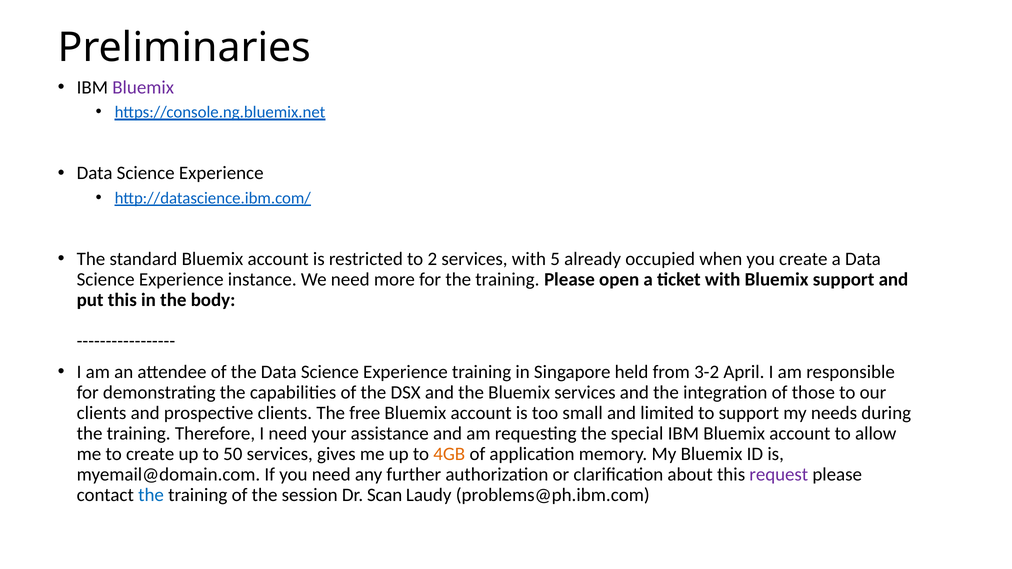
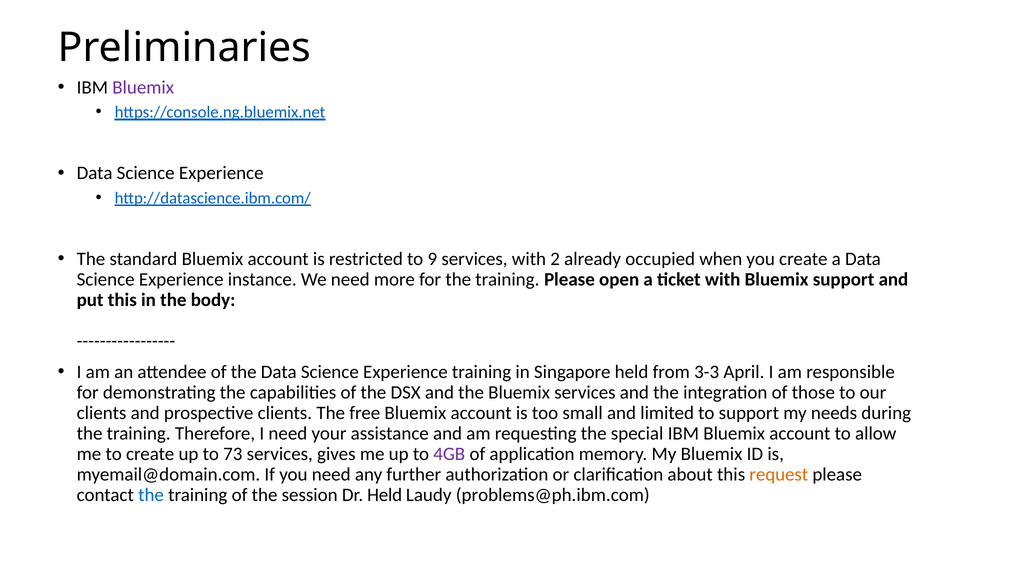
2: 2 -> 9 (432, 259)
5: 5 -> 2 (555, 259)
3-2: 3-2 -> 3-3 (707, 372)
50: 50 -> 73 (233, 454)
4GB colour: orange -> purple (449, 454)
request colour: purple -> orange (779, 475)
Dr Scan: Scan -> Held (385, 495)
